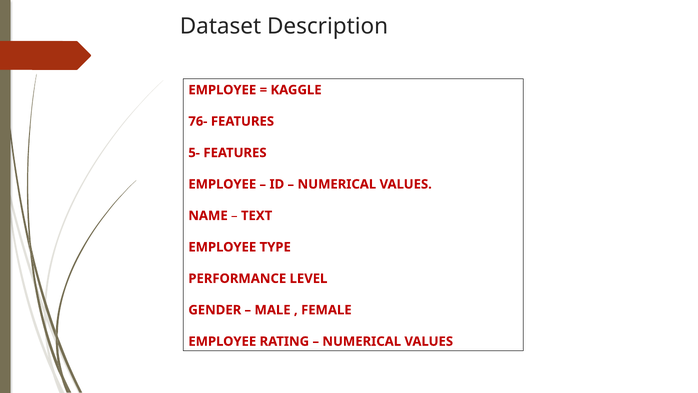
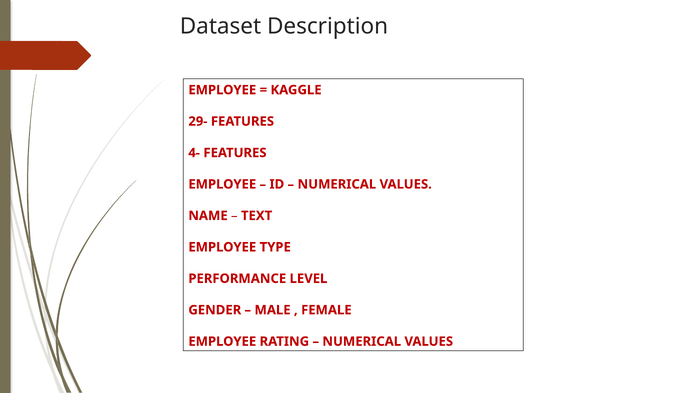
76-: 76- -> 29- (198, 121)
5-: 5- -> 4- (194, 153)
